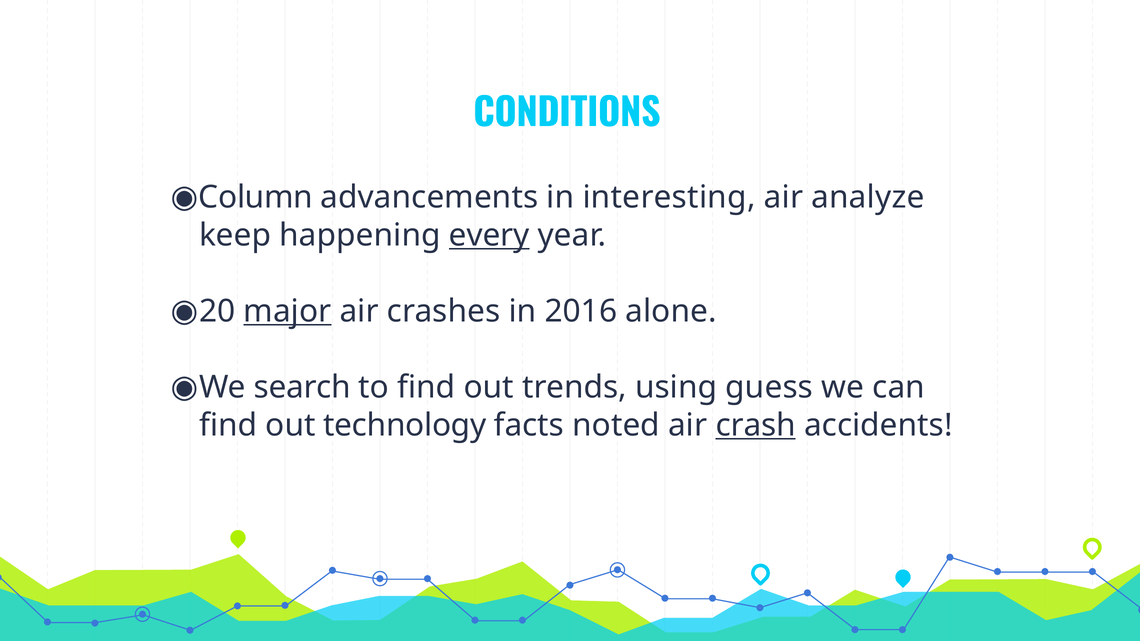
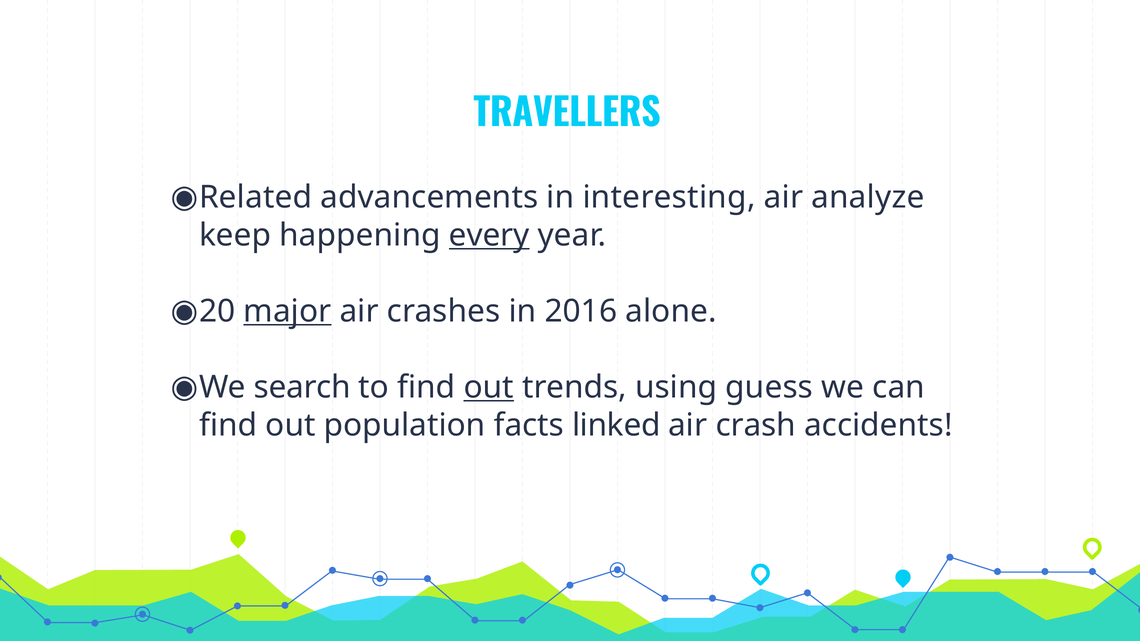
CONDITIONS: CONDITIONS -> TRAVELLERS (567, 114)
Column: Column -> Related (256, 197)
out underline: none -> present (489, 387)
technology: technology -> population (405, 425)
noted: noted -> linked (616, 425)
crash underline: present -> none (756, 425)
